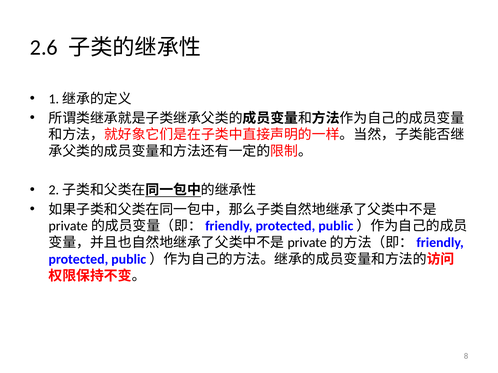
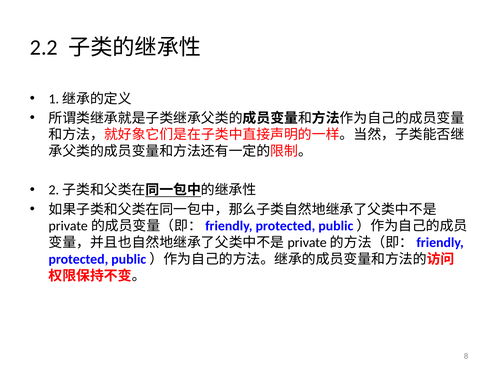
2.6: 2.6 -> 2.2 (44, 48)
